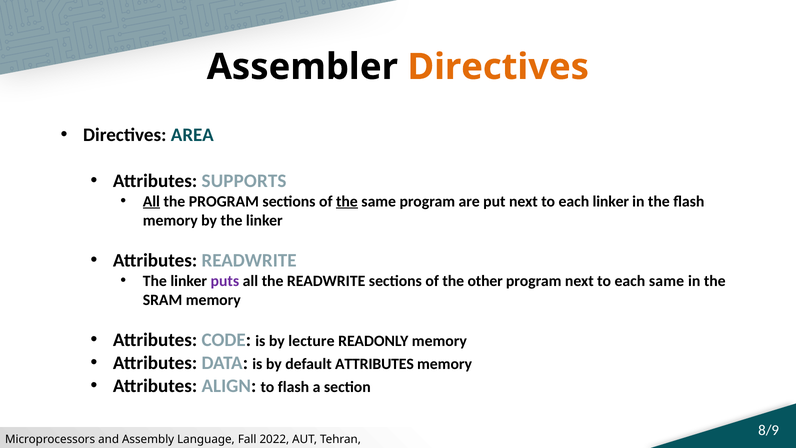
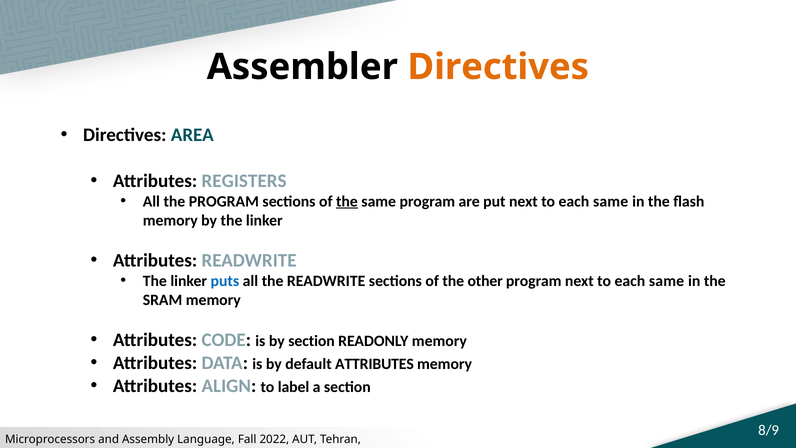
SUPPORTS: SUPPORTS -> REGISTERS (244, 181)
All underline: present -> none (151, 201)
linker: linker -> same (611, 201)
puts colour: purple -> blue (225, 281)
by lecture: lecture -> section (312, 341)
to flash: flash -> label (294, 387)
